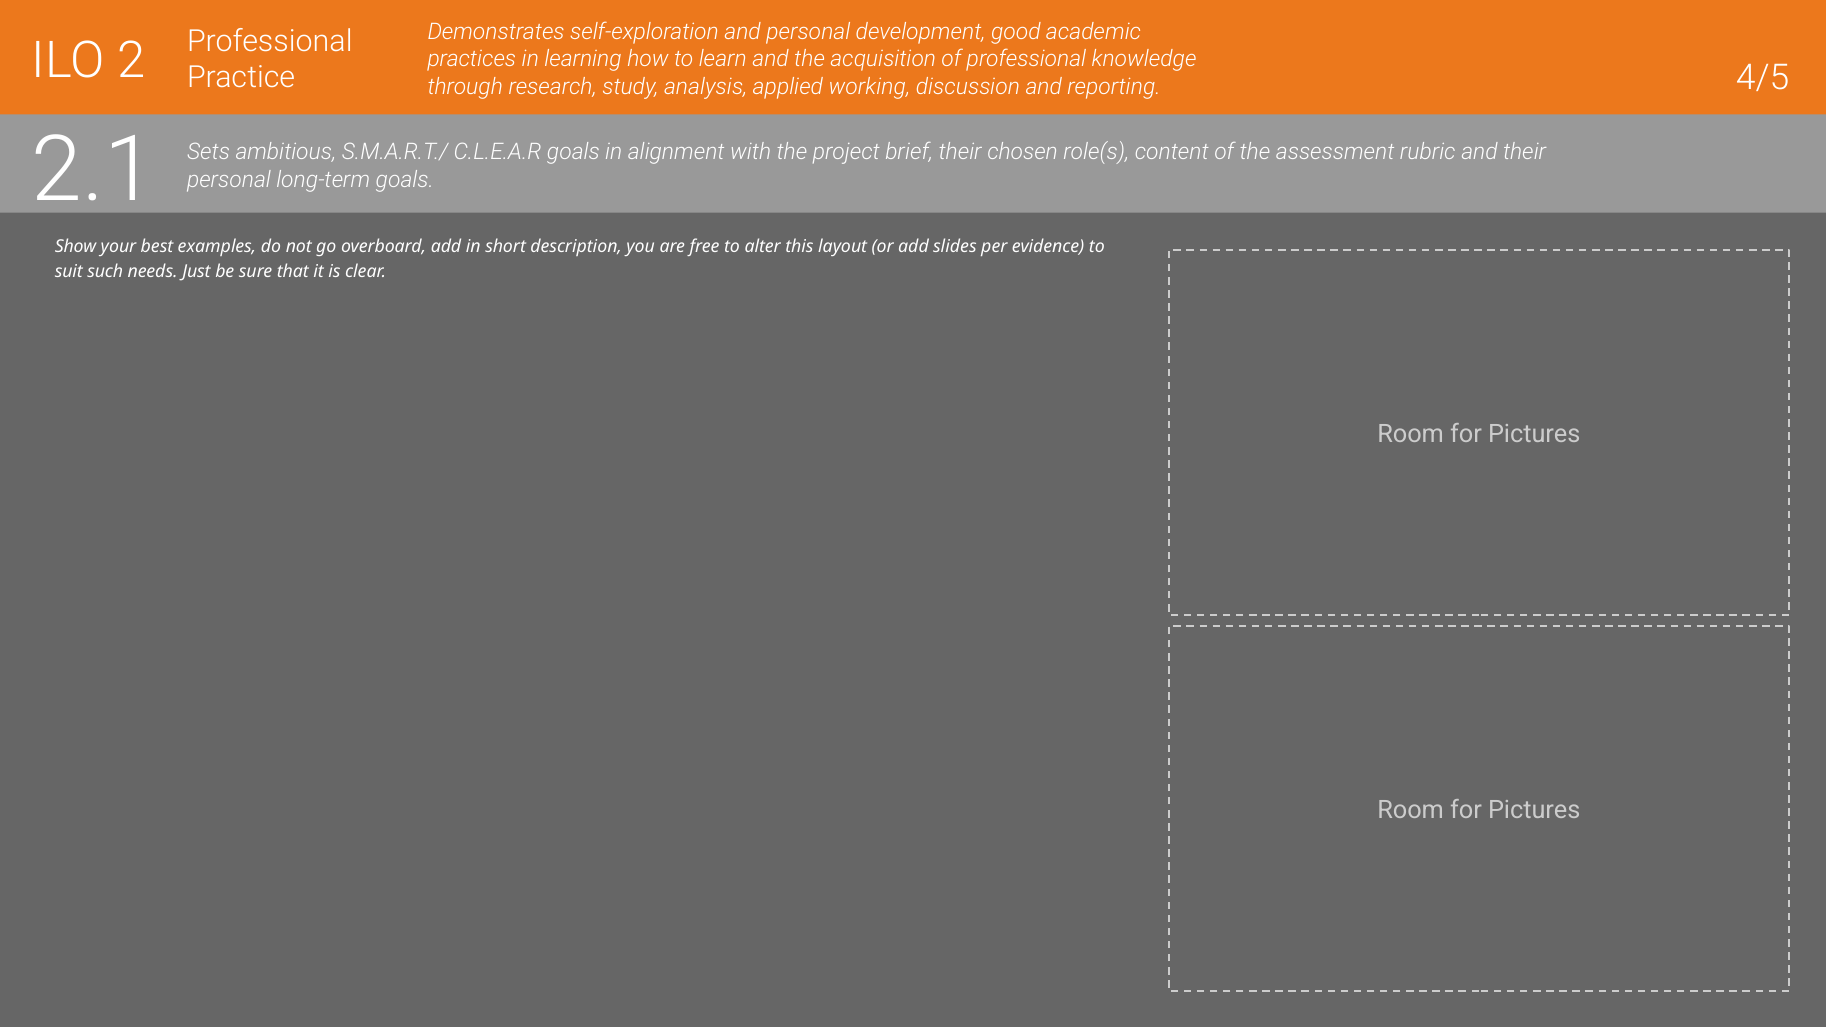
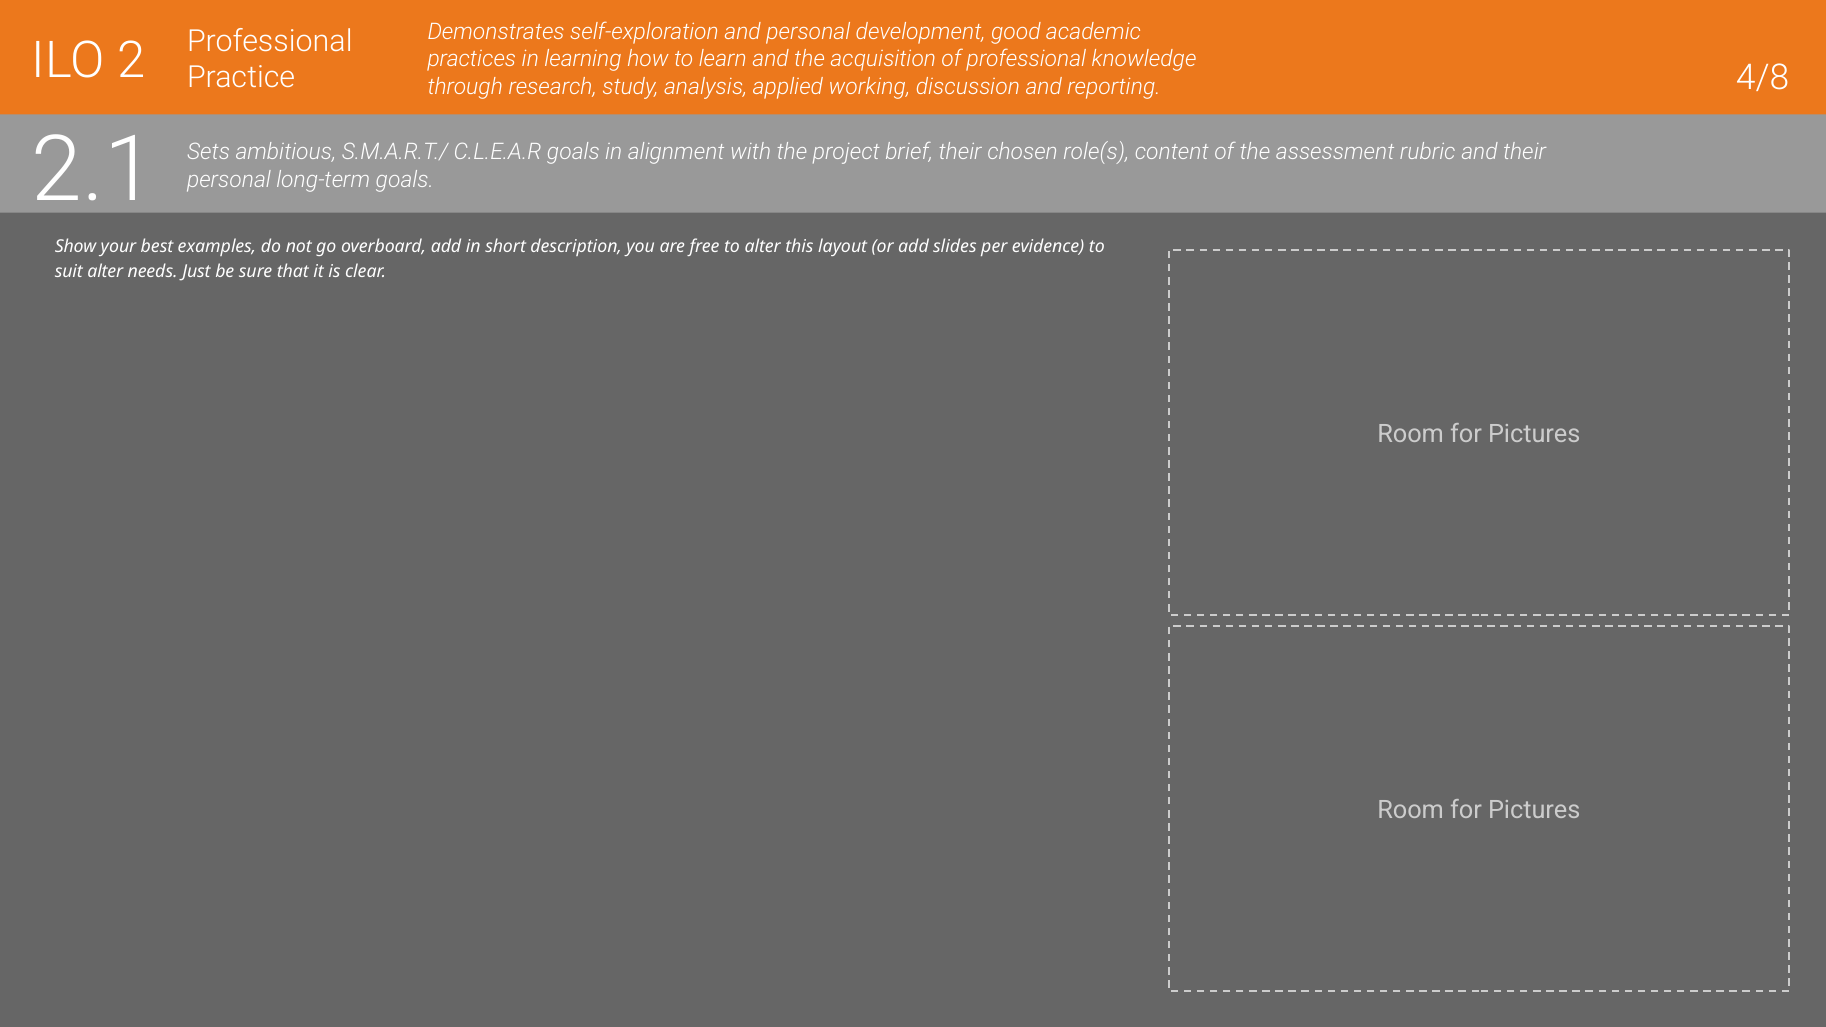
4/5: 4/5 -> 4/8 (1763, 78)
suit such: such -> alter (105, 271)
